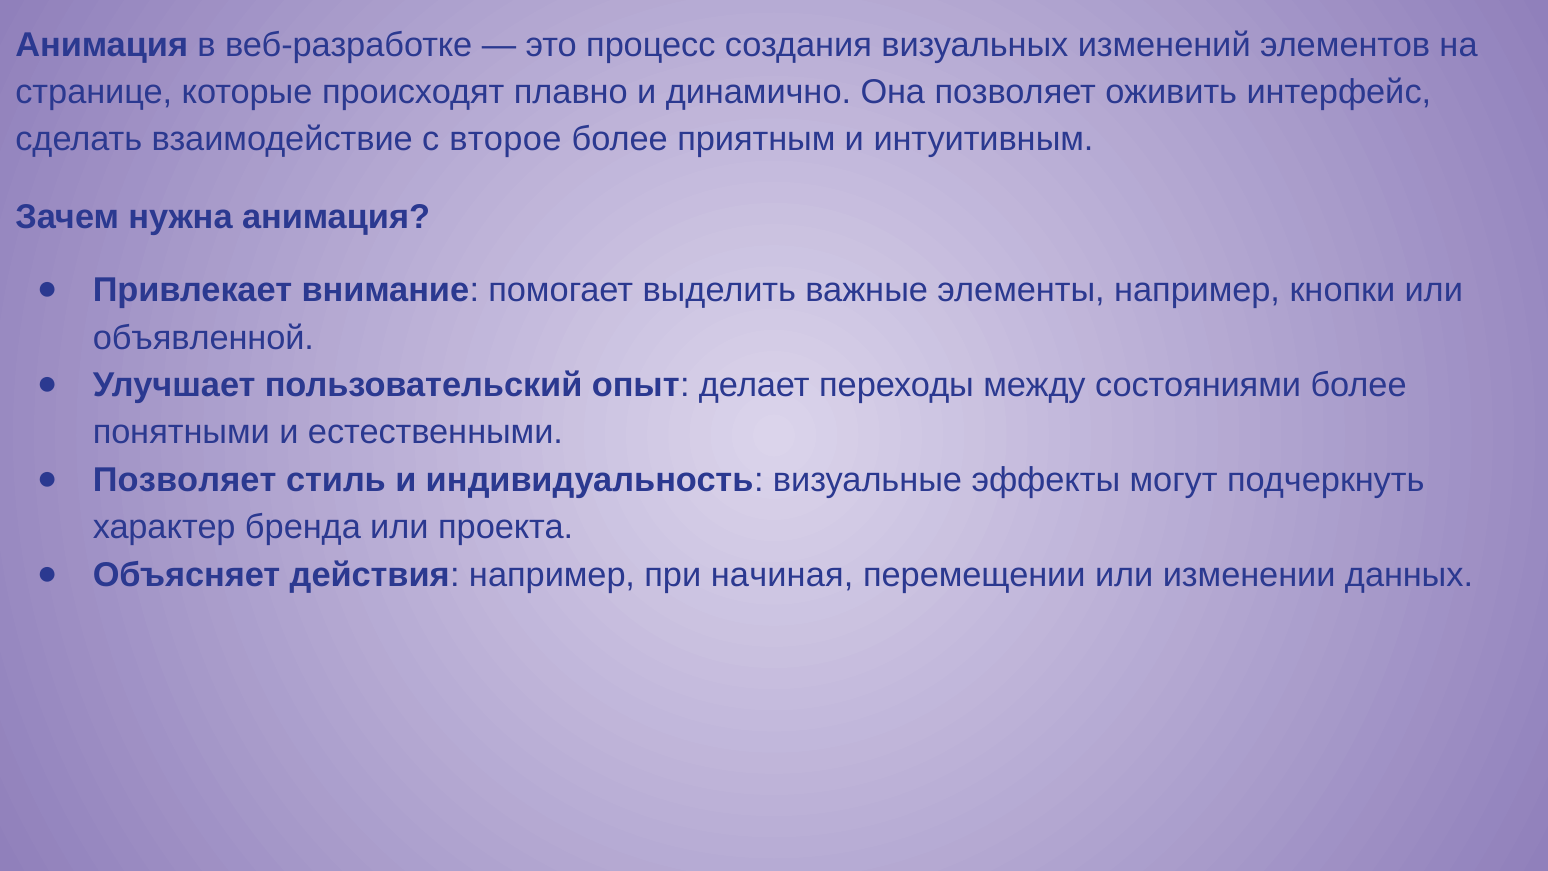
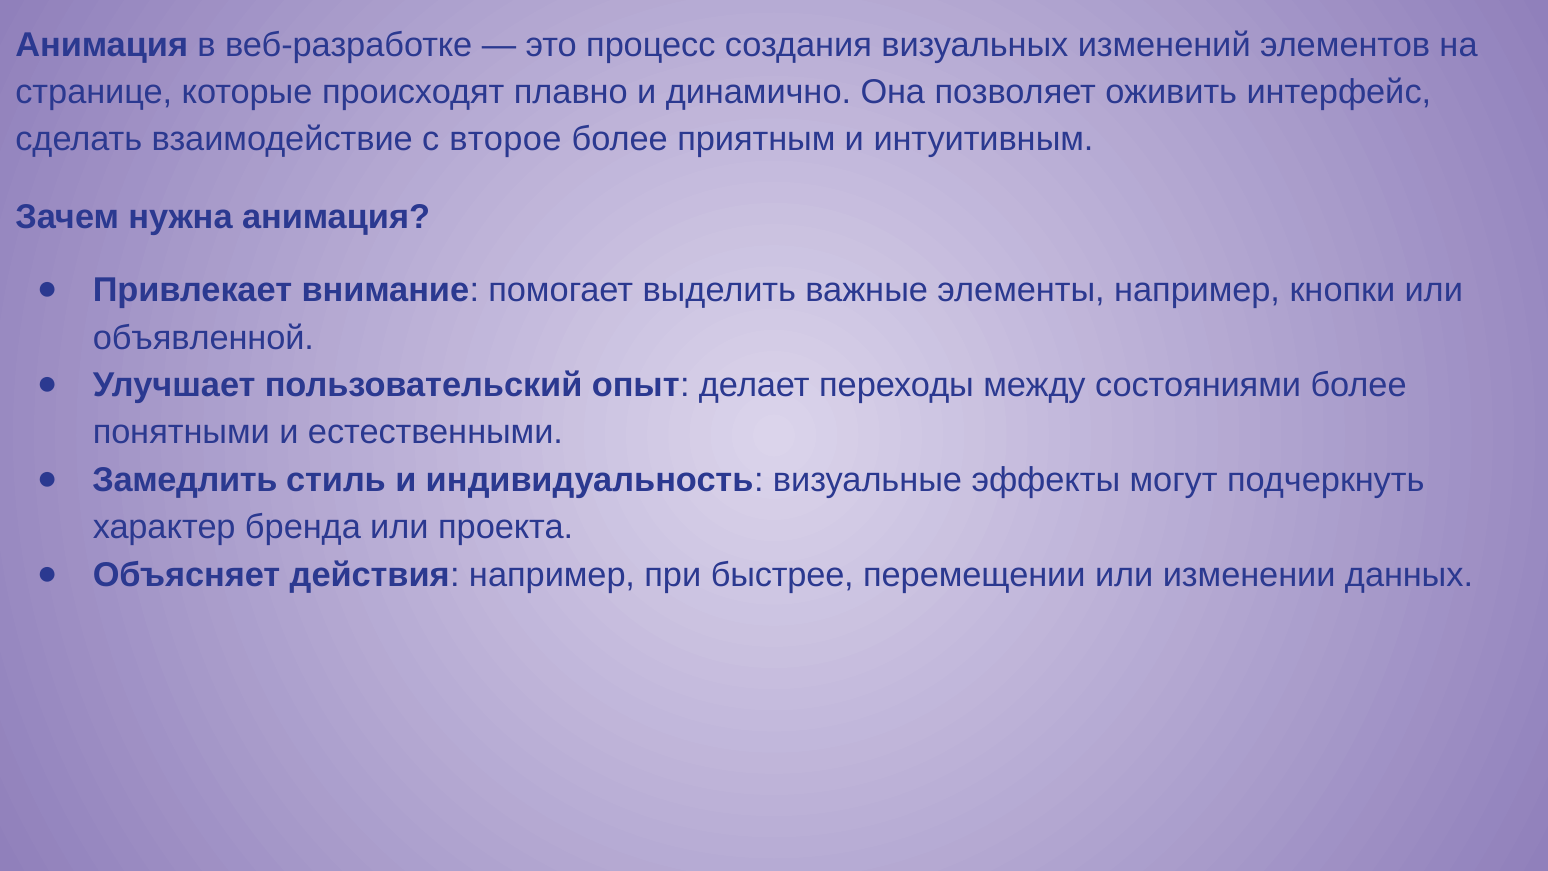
Позволяет: Позволяет -> Замедлить (185, 480)
начиная: начиная -> быстрее (782, 575)
